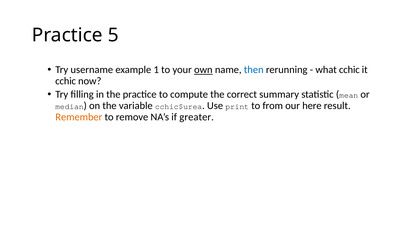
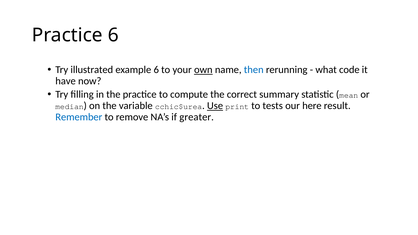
Practice 5: 5 -> 6 (113, 35)
username: username -> illustrated (92, 70)
example 1: 1 -> 6 (156, 70)
what cchic: cchic -> code (349, 70)
cchic: cchic -> have (66, 81)
Use underline: none -> present (215, 106)
from: from -> tests (273, 106)
Remember colour: orange -> blue (79, 117)
